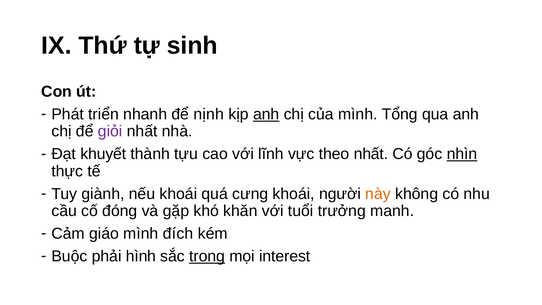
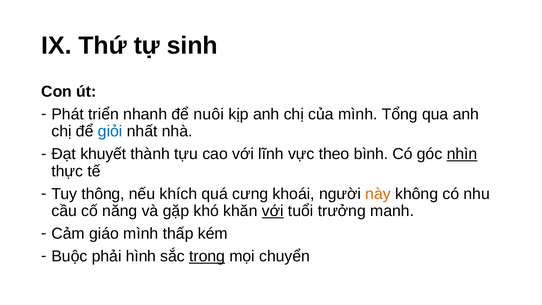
nịnh: nịnh -> nuôi (209, 114)
anh underline: present -> none (266, 114)
giỏi colour: purple -> blue (110, 131)
theo nhất: nhất -> bình (371, 154)
giành: giành -> thông (103, 194)
nếu khoái: khoái -> khích (178, 194)
đóng: đóng -> năng (120, 211)
với underline: none -> present (273, 211)
đích: đích -> thấp (178, 234)
interest: interest -> chuyển (285, 256)
